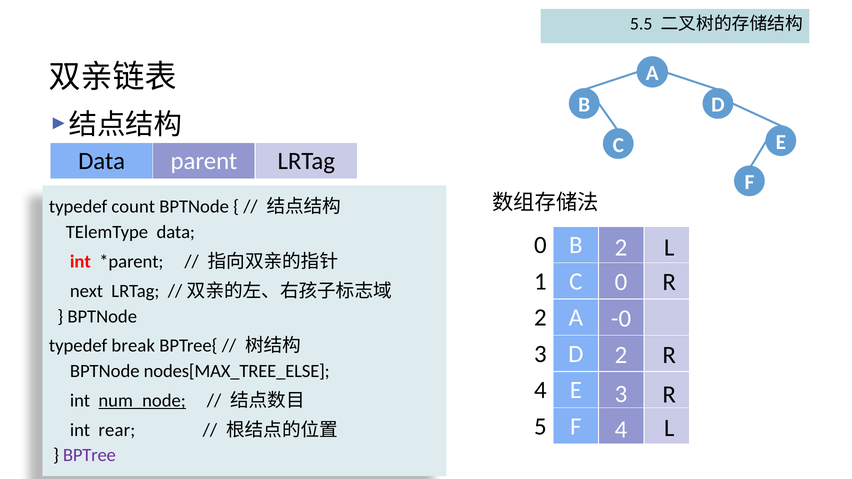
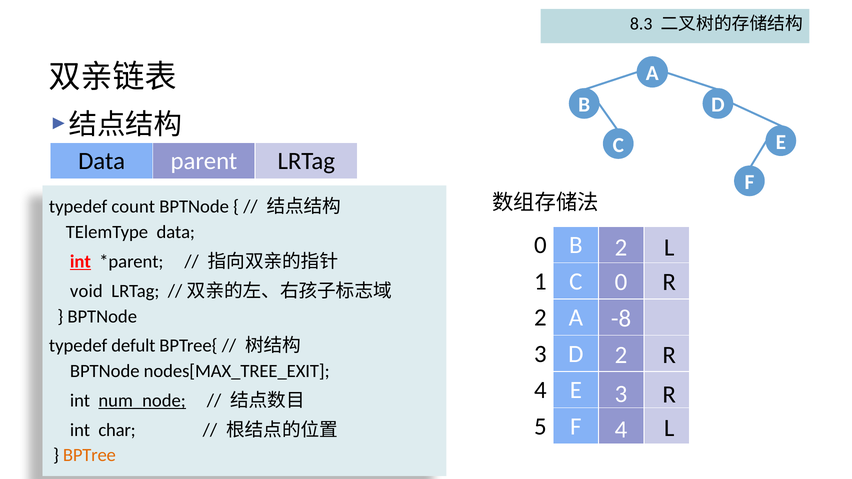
5.5: 5.5 -> 8.3 (641, 24)
int underline: none -> present (80, 262)
next: next -> void (86, 291)
-0: -0 -> -8 (621, 319)
break: break -> defult (133, 346)
nodes[MAX_TREE_ELSE: nodes[MAX_TREE_ELSE -> nodes[MAX_TREE_EXIT (237, 371)
rear: rear -> char (117, 430)
BPTree colour: purple -> orange (89, 456)
